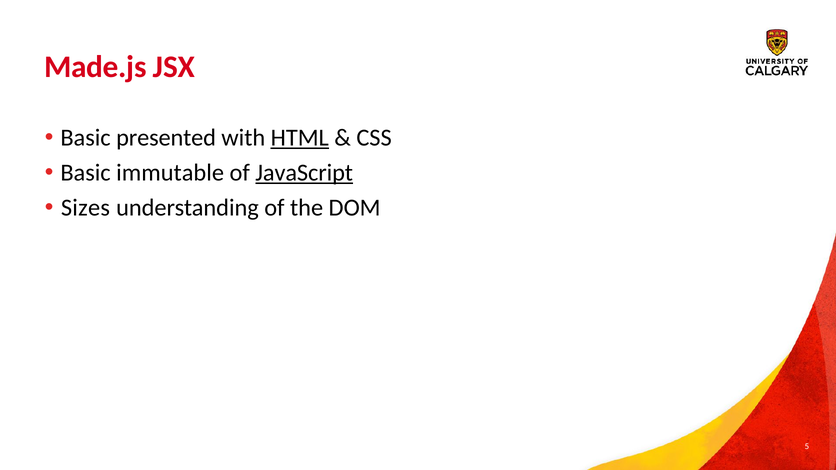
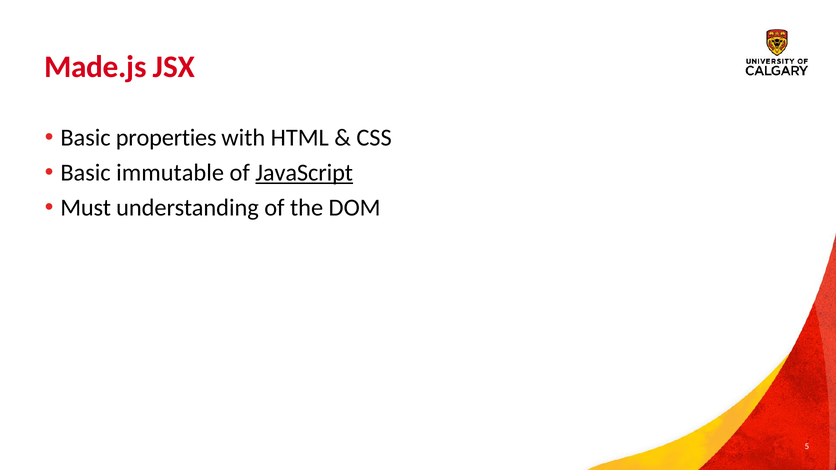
presented: presented -> properties (166, 138)
HTML underline: present -> none (300, 138)
Sizes: Sizes -> Must (86, 208)
